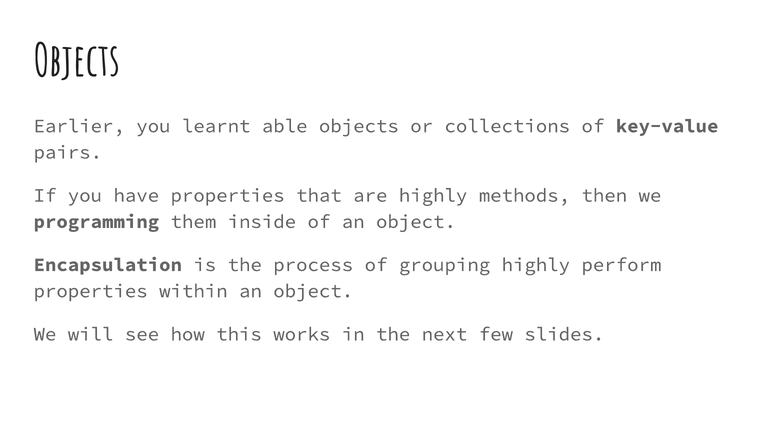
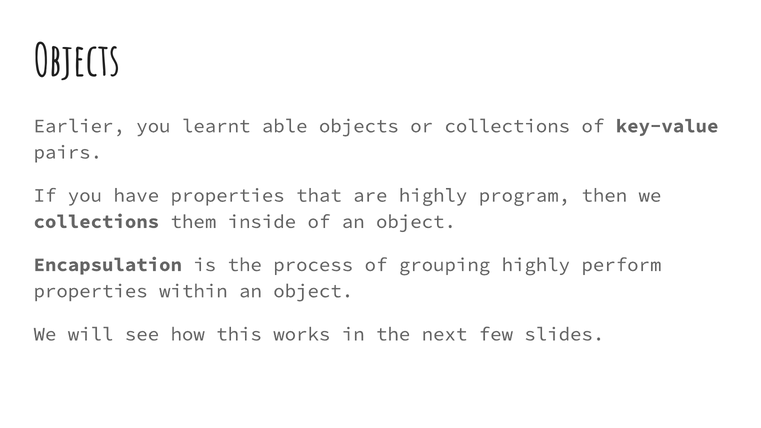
methods: methods -> program (524, 195)
programming: programming -> collections (96, 222)
